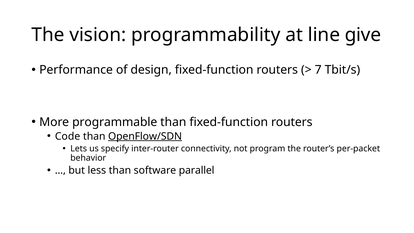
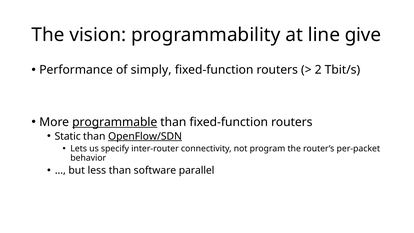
design: design -> simply (151, 70)
7: 7 -> 2 (318, 70)
programmable underline: none -> present (115, 122)
Code: Code -> Static (68, 136)
